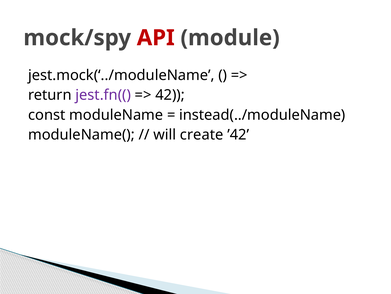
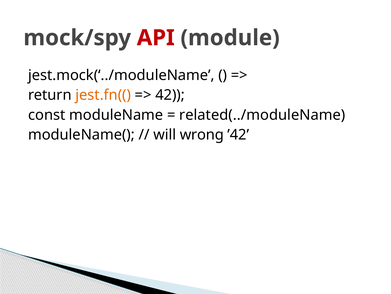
jest.fn(( colour: purple -> orange (103, 95)
instead(../moduleName: instead(../moduleName -> related(../moduleName (262, 115)
create: create -> wrong (202, 134)
